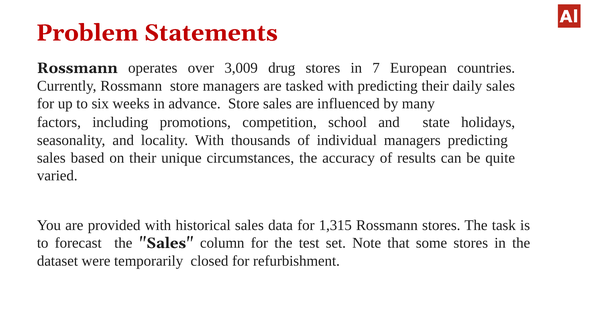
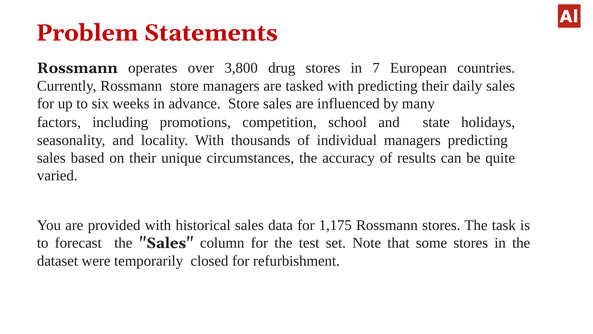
3,009: 3,009 -> 3,800 (241, 68)
1,315: 1,315 -> 1,175 (335, 225)
